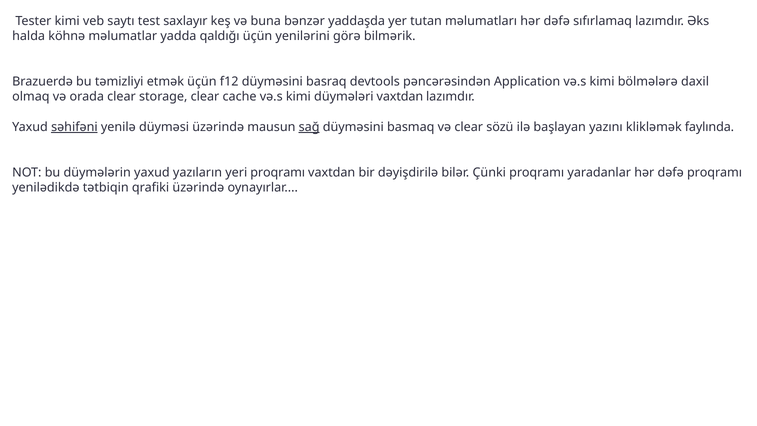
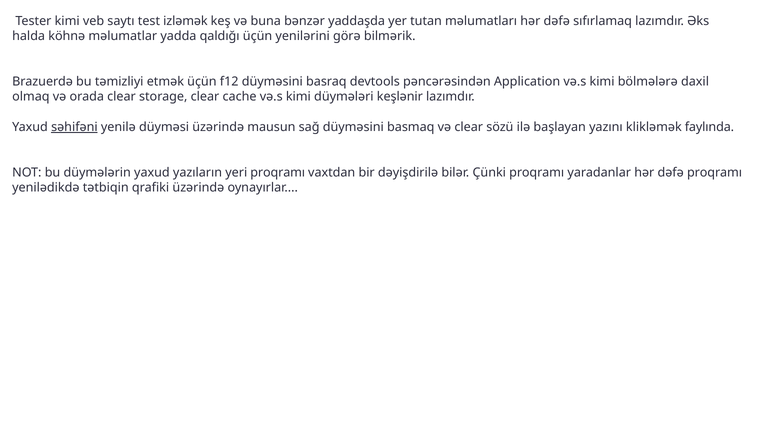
saxlayır: saxlayır -> izləmək (185, 21)
düymələri vaxtdan: vaxtdan -> keşlənir (400, 97)
sağ underline: present -> none (309, 127)
